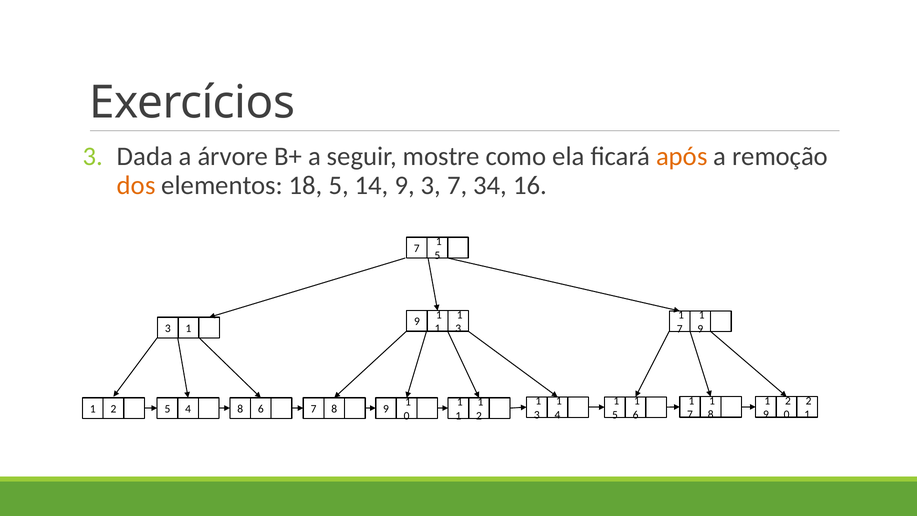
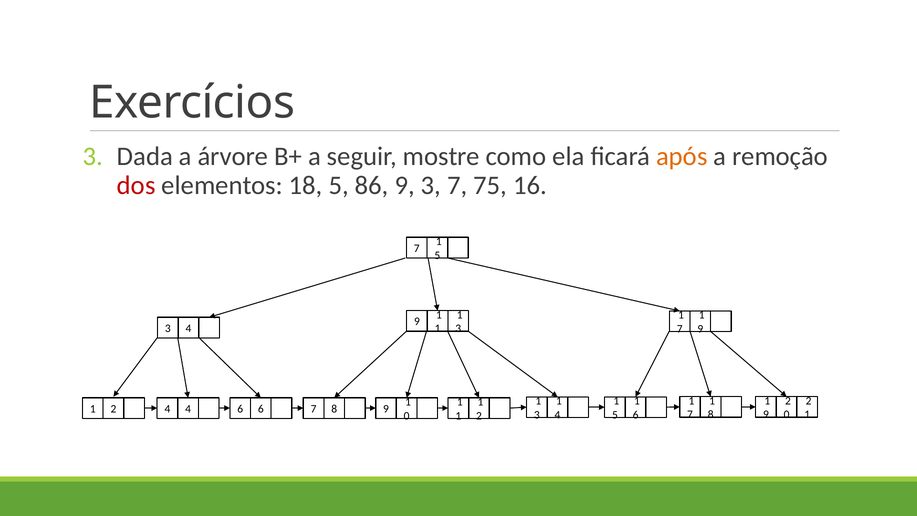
dos colour: orange -> red (136, 185)
14: 14 -> 86 (372, 185)
34: 34 -> 75 (490, 185)
1: 1 -> 4 (188, 328)
2 5: 5 -> 4 (167, 409)
4 8: 8 -> 6 (240, 409)
